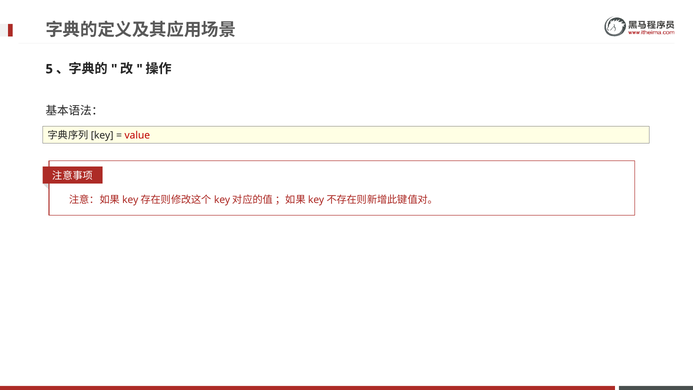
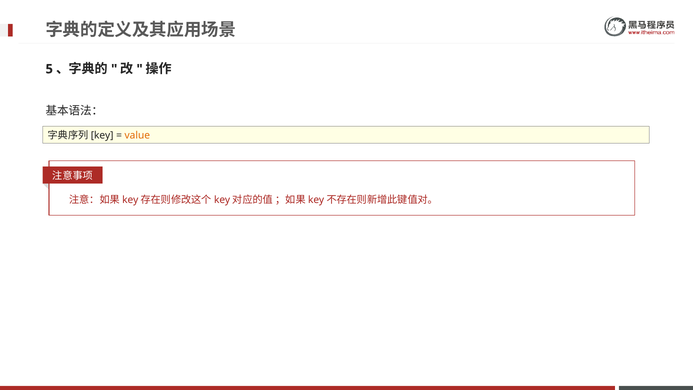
value colour: red -> orange (137, 135)
